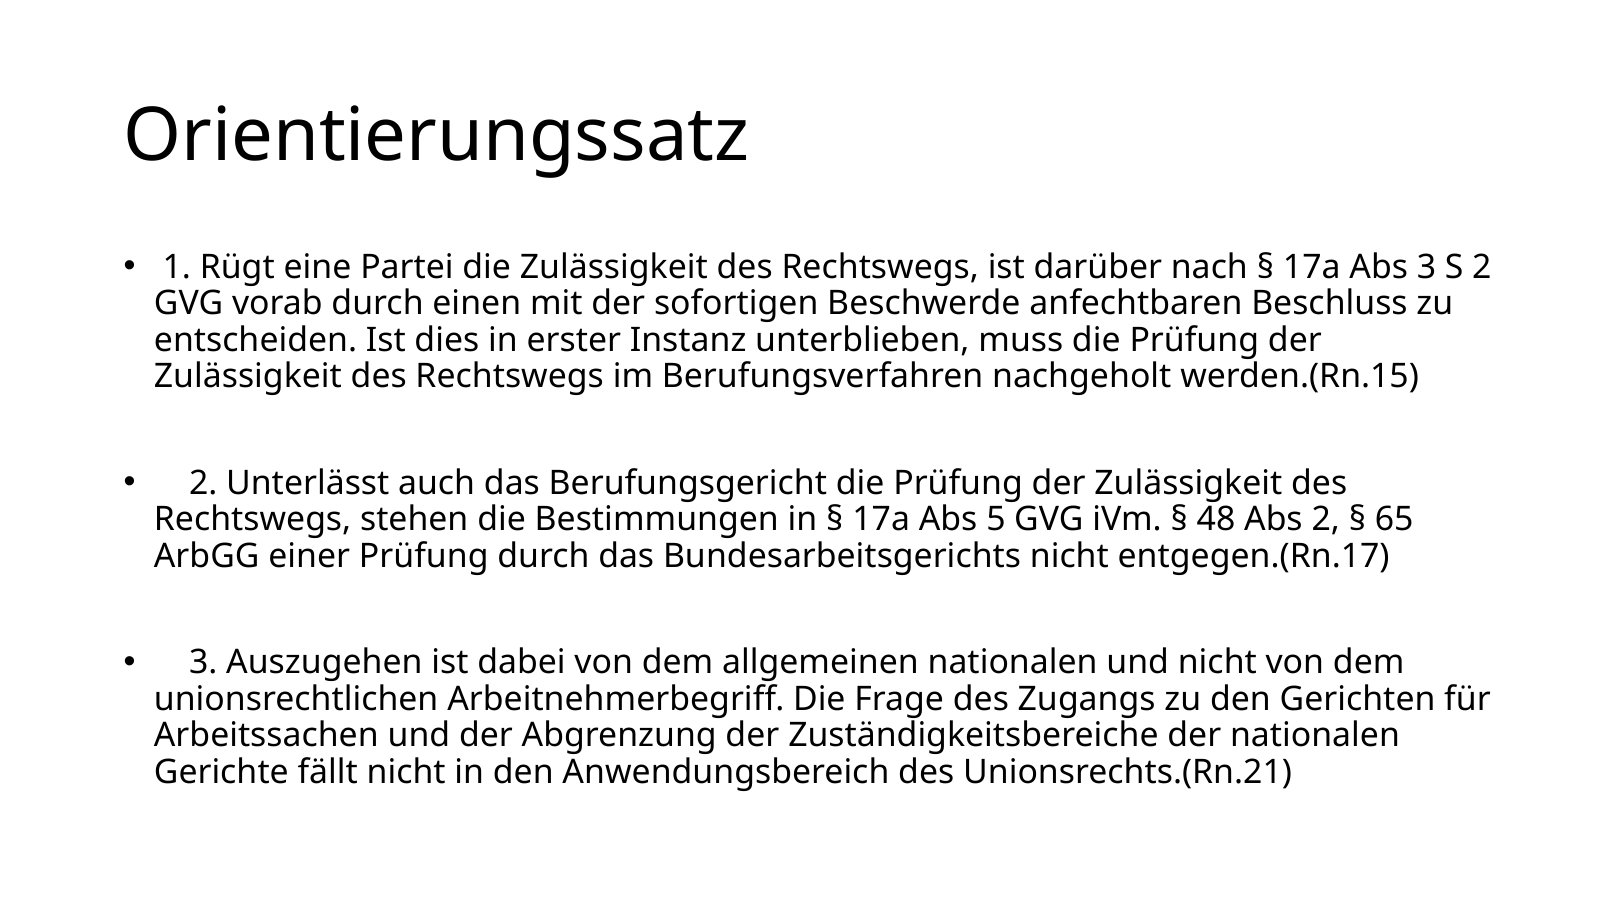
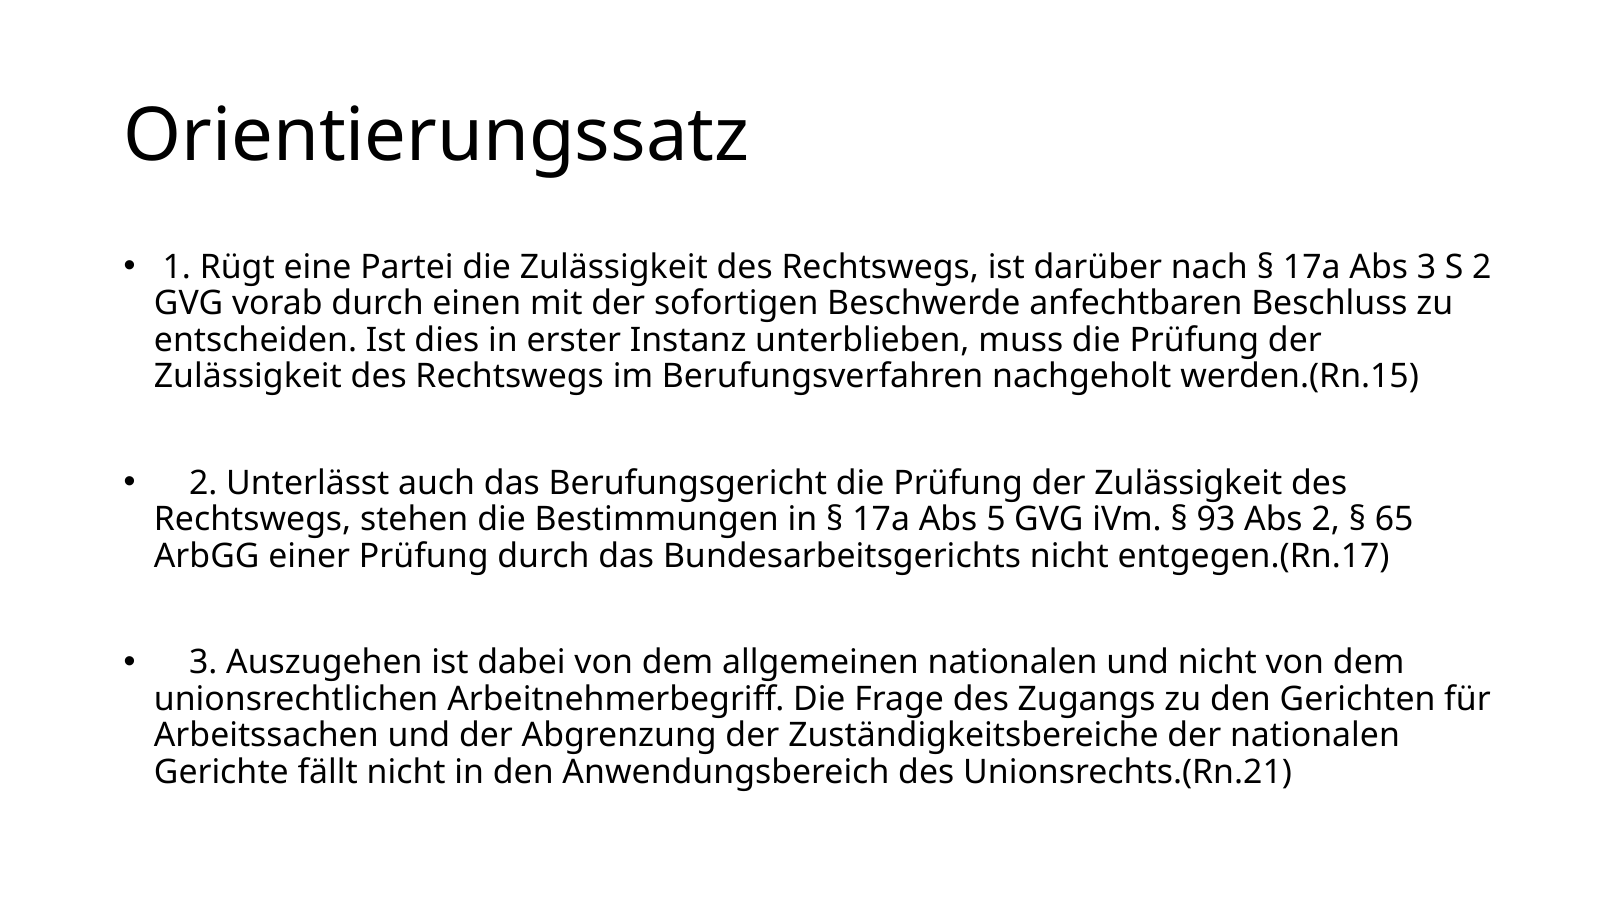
48: 48 -> 93 (1216, 519)
